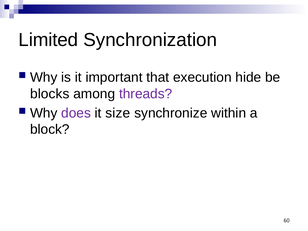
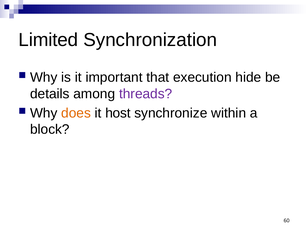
blocks: blocks -> details (50, 94)
does colour: purple -> orange (76, 113)
size: size -> host (118, 113)
